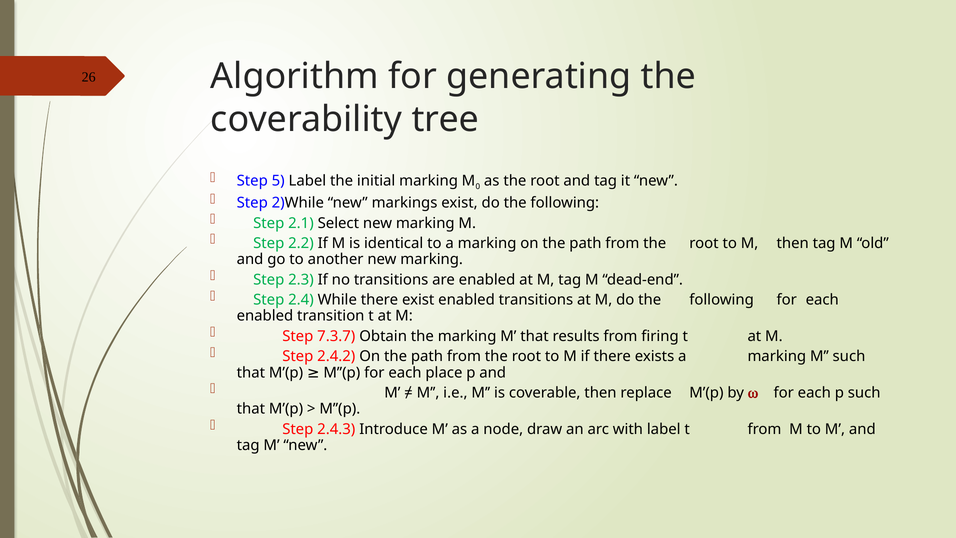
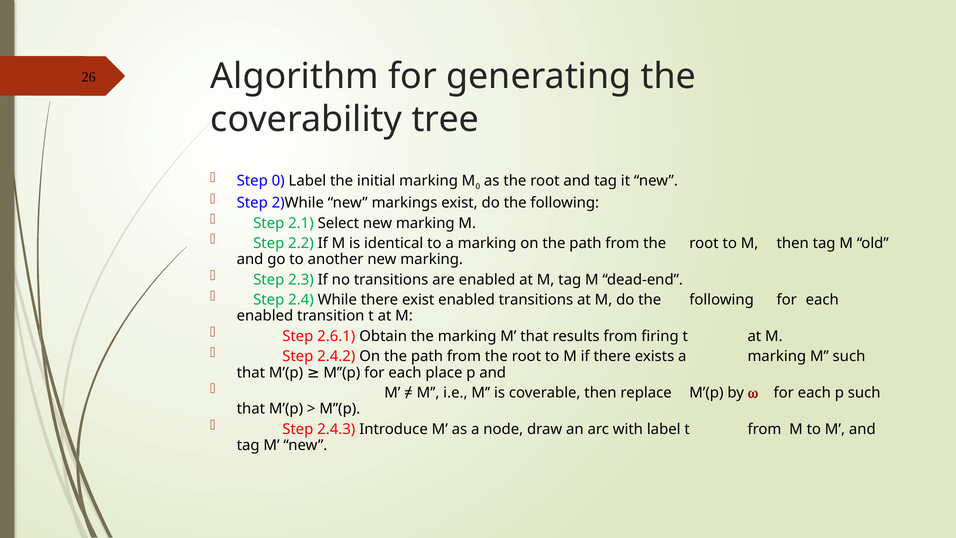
Step 5: 5 -> 0 (278, 181)
7.3.7: 7.3.7 -> 2.6.1 (336, 336)
